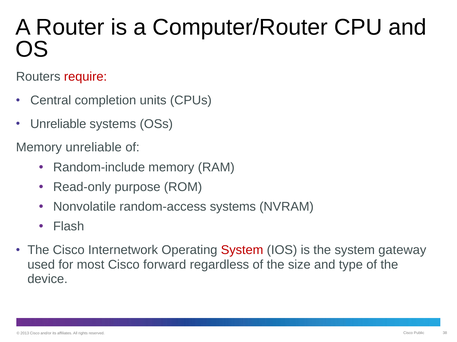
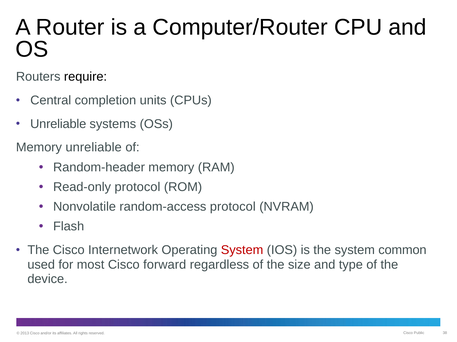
require colour: red -> black (86, 77)
Random-include: Random-include -> Random-header (99, 168)
Read-only purpose: purpose -> protocol (137, 187)
random-access systems: systems -> protocol (233, 207)
gateway: gateway -> common (402, 251)
